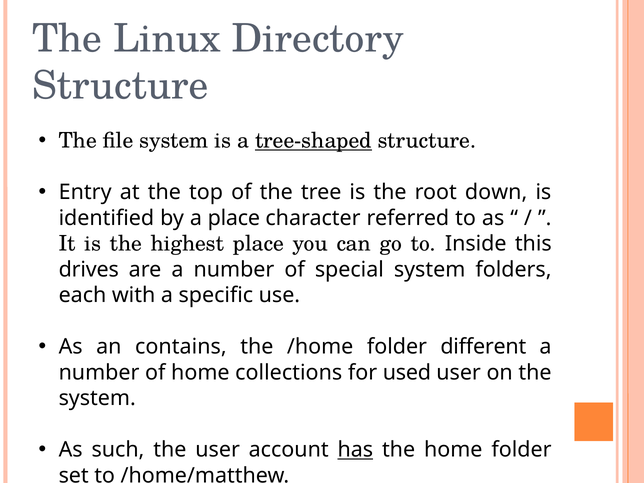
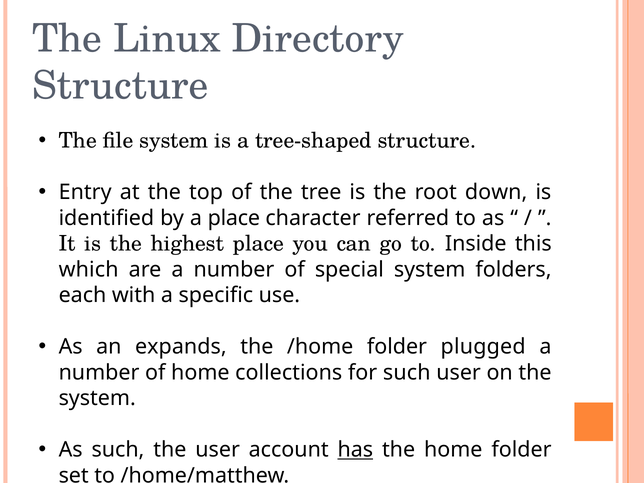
tree-shaped underline: present -> none (313, 141)
drives: drives -> which (89, 270)
contains: contains -> expands (181, 347)
different: different -> plugged (483, 347)
for used: used -> such (407, 373)
